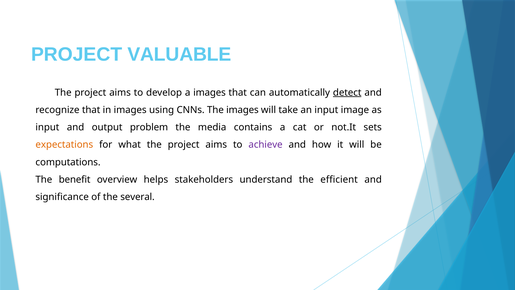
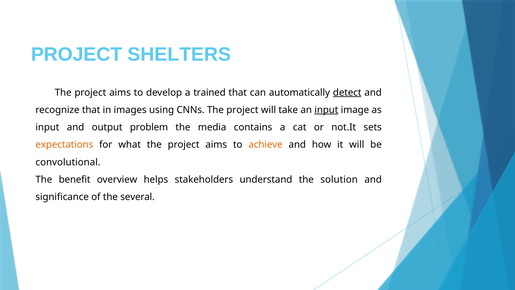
VALUABLE: VALUABLE -> SHELTERS (179, 54)
a images: images -> trained (210, 92)
CNNs The images: images -> project (242, 110)
input underline: none -> present (326, 110)
achieve colour: purple -> orange (266, 145)
computations: computations -> convolutional (68, 162)
efficient: efficient -> solution (339, 179)
